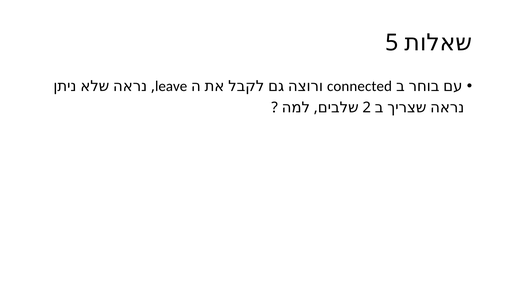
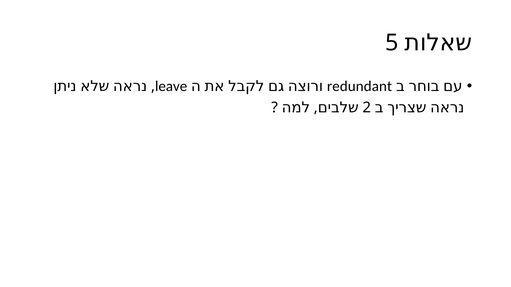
connected: connected -> redundant (360, 86)
